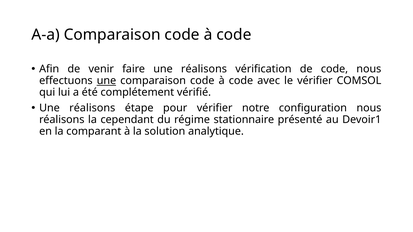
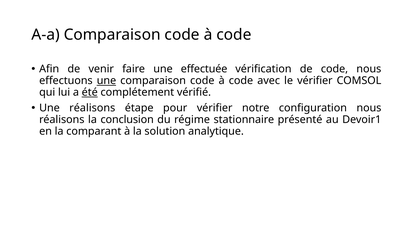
faire une réalisons: réalisons -> effectuée (204, 69)
été underline: none -> present (90, 92)
cependant: cependant -> conclusion (127, 120)
